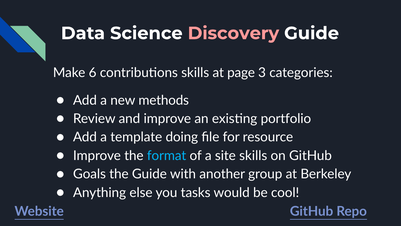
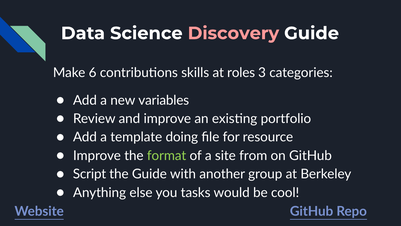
page: page -> roles (241, 73)
methods: methods -> variables (164, 100)
format colour: light blue -> light green (167, 155)
site skills: skills -> from (253, 155)
Goals: Goals -> Script (90, 174)
